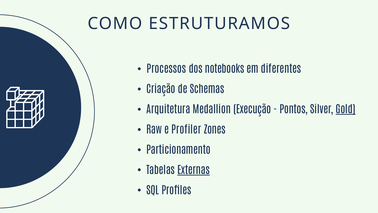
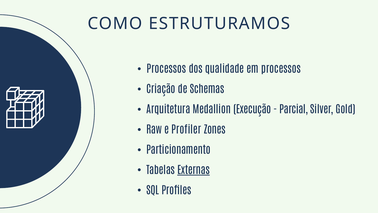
notebooks: notebooks -> qualidade (225, 69)
em diferentes: diferentes -> processos (281, 69)
Pontos: Pontos -> Parcial (294, 110)
Gold underline: present -> none (346, 110)
